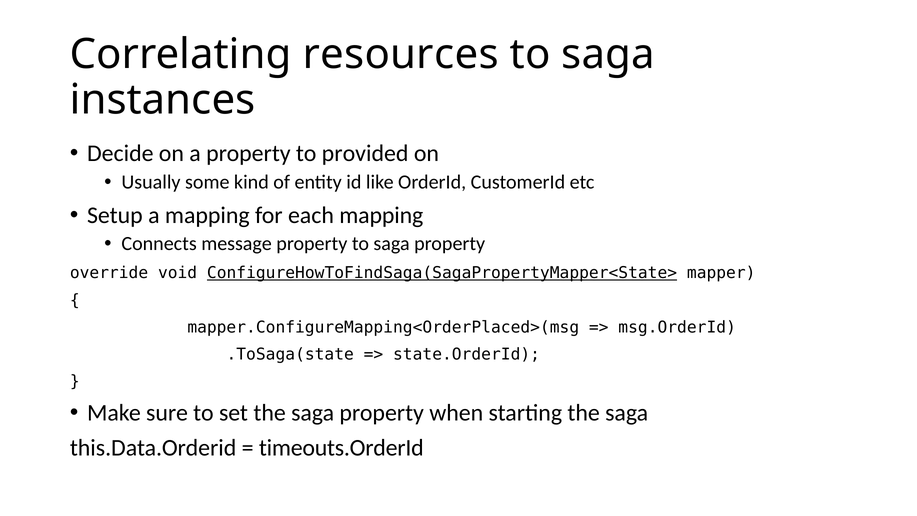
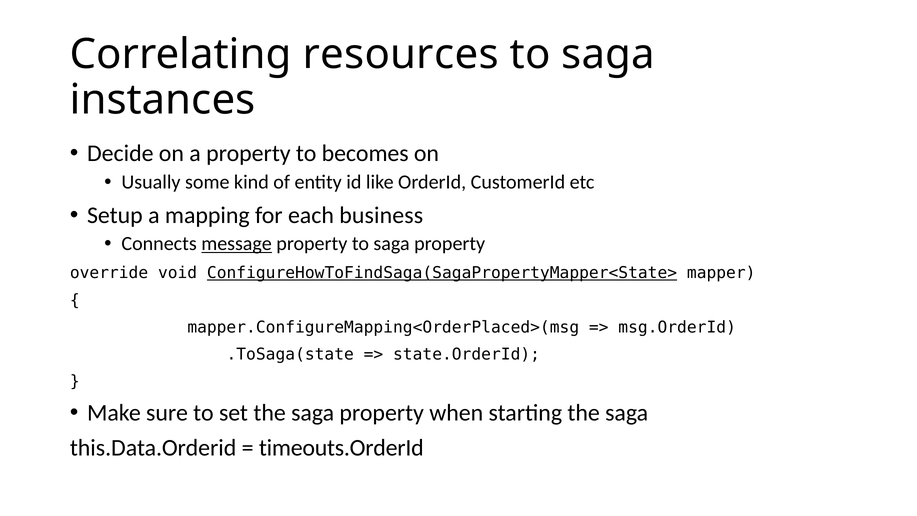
provided: provided -> becomes (365, 153)
each mapping: mapping -> business (381, 215)
message underline: none -> present (237, 244)
